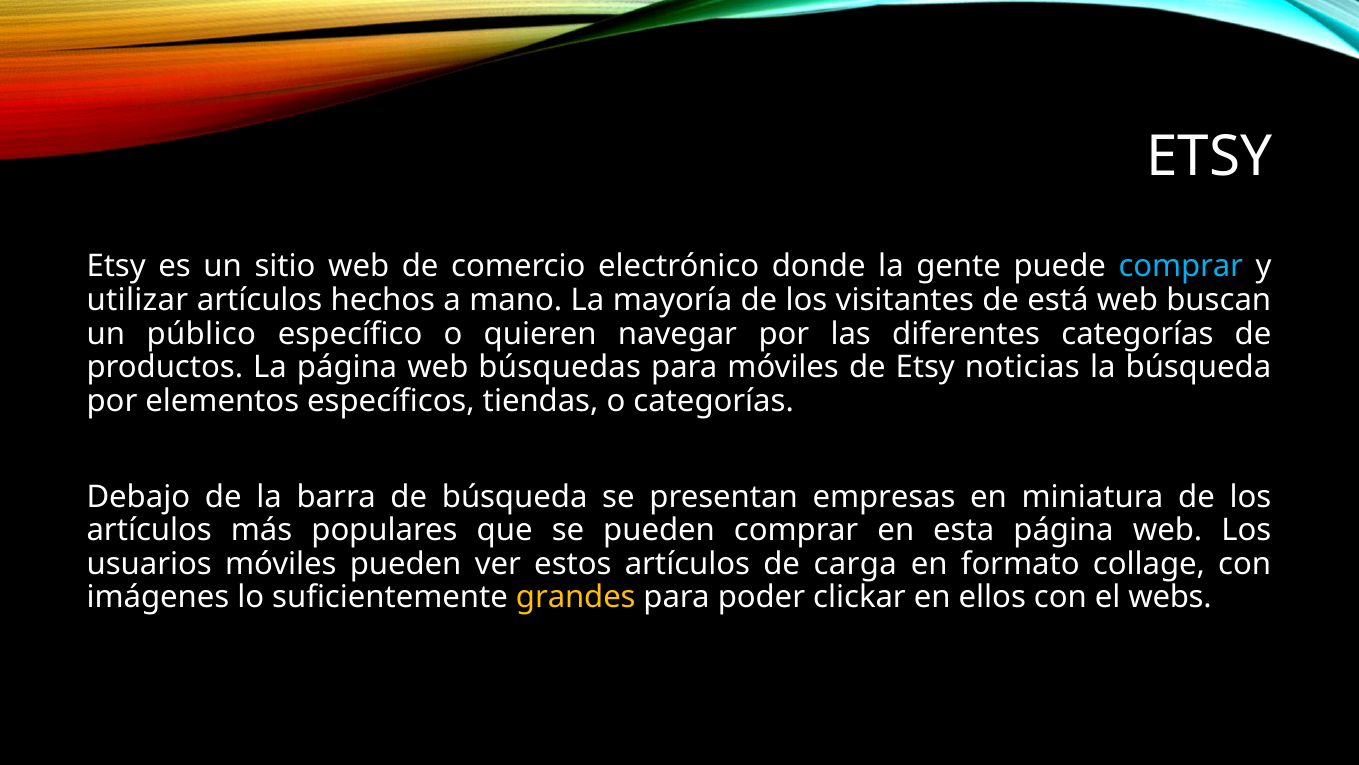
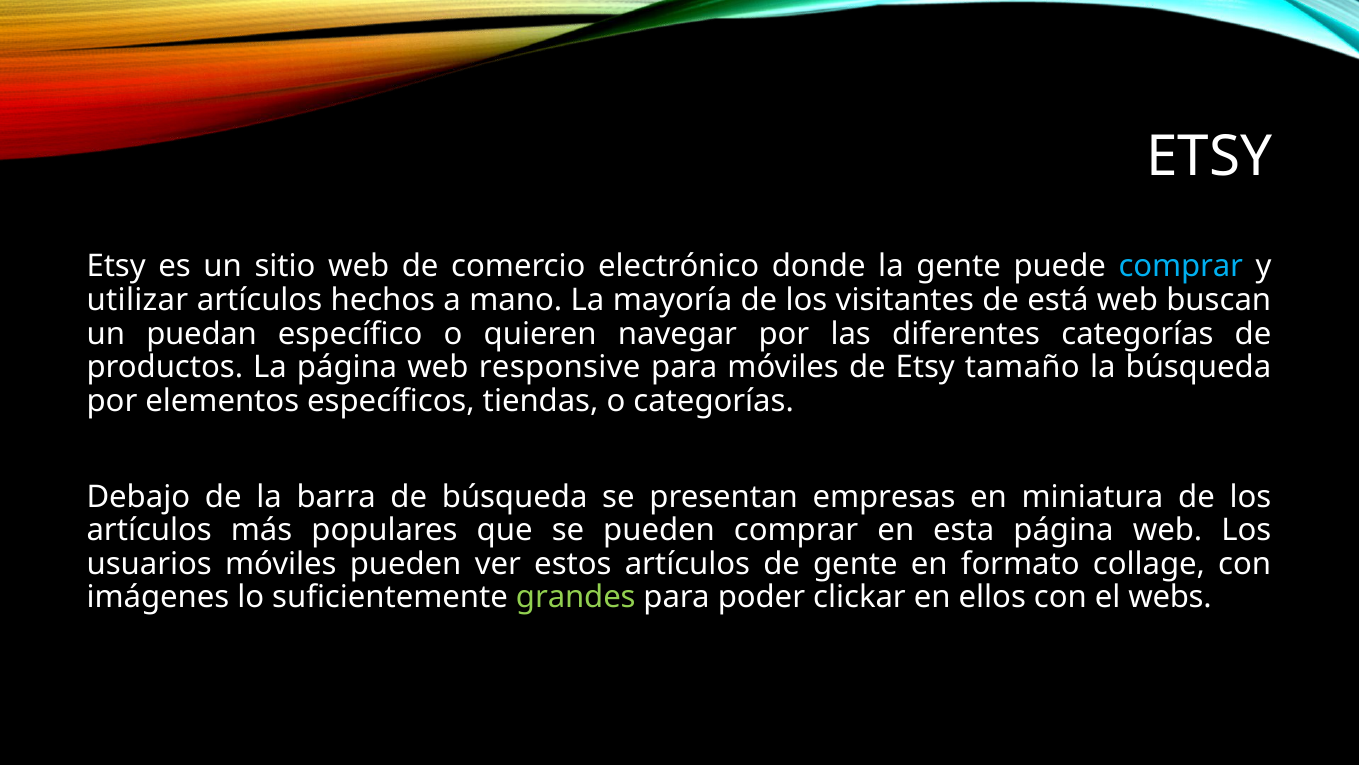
público: público -> puedan (202, 334)
búsquedas: búsquedas -> responsive (560, 367)
noticias: noticias -> tamaño (1022, 367)
de carga: carga -> gente (855, 564)
grandes colour: yellow -> light green (576, 597)
